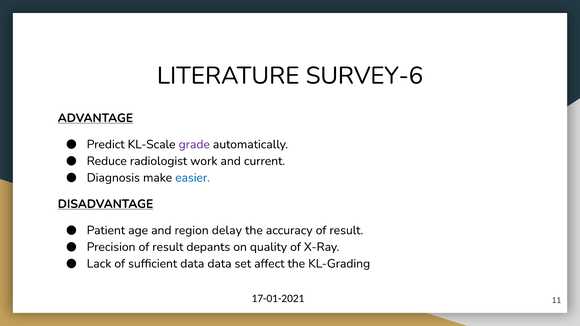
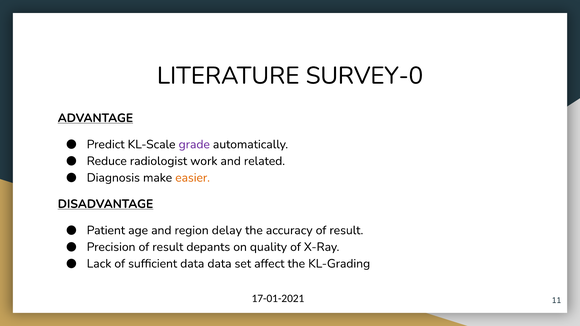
SURVEY-6: SURVEY-6 -> SURVEY-0 (364, 76)
current: current -> related (264, 161)
easier colour: blue -> orange (193, 178)
